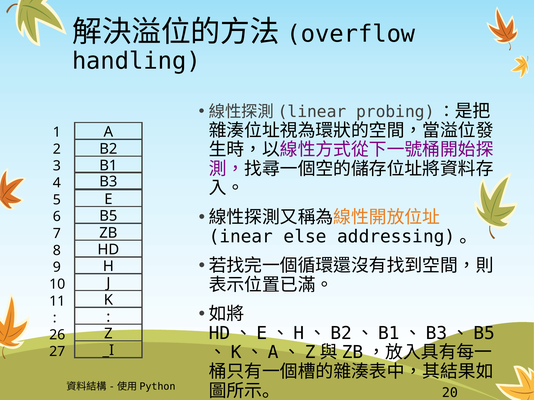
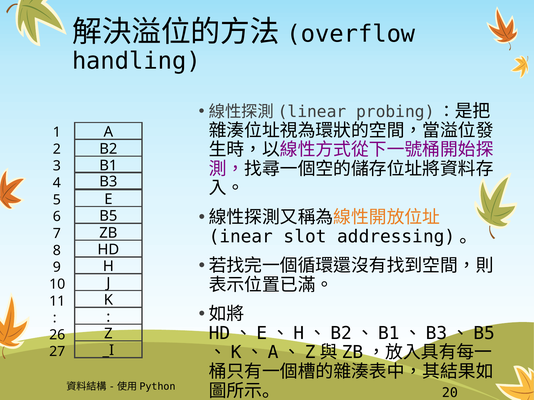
else: else -> slot (305, 237)
